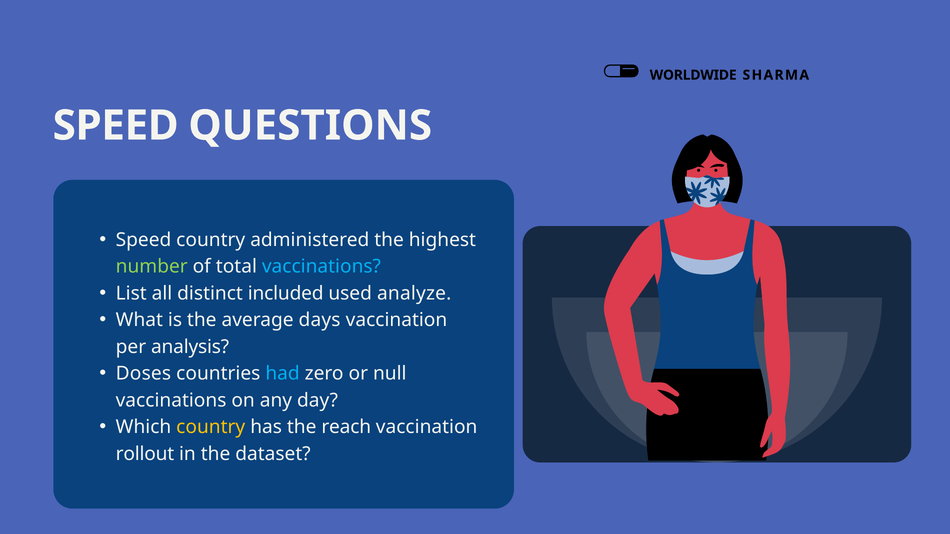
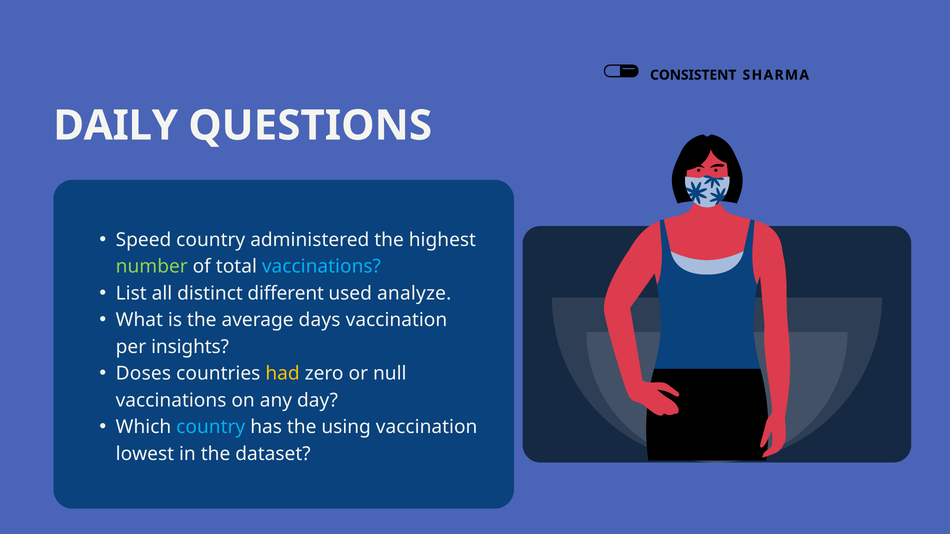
WORLDWIDE: WORLDWIDE -> CONSISTENT (693, 75)
SPEED: SPEED -> DAILY (116, 126)
included: included -> different (286, 294)
analysis: analysis -> insights (190, 347)
had colour: light blue -> yellow (283, 374)
country colour: yellow -> light blue (211, 427)
reach: reach -> using (346, 427)
rollout: rollout -> lowest (145, 454)
